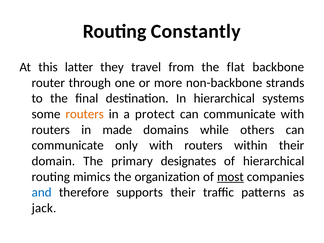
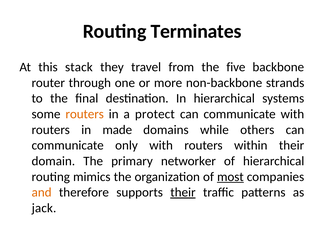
Constantly: Constantly -> Terminates (196, 31)
latter: latter -> stack (79, 67)
flat: flat -> five (236, 67)
designates: designates -> networker (188, 161)
and colour: blue -> orange (42, 192)
their underline: none -> present (183, 192)
